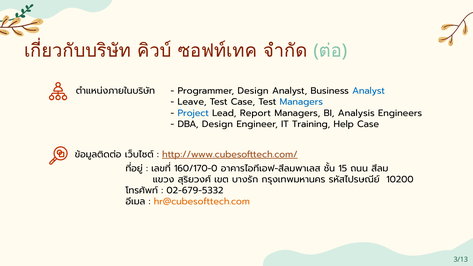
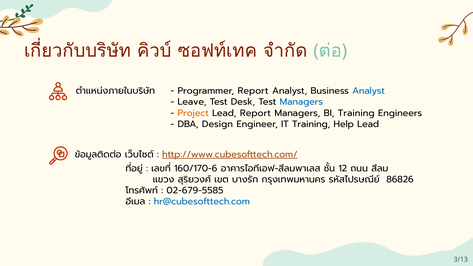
Programmer Design: Design -> Report (253, 91)
Test Case: Case -> Desk (243, 102)
Project colour: blue -> orange (193, 113)
BI Analysis: Analysis -> Training (356, 113)
Help Case: Case -> Lead (368, 124)
160/170-0: 160/170-0 -> 160/170-6 (196, 168)
15: 15 -> 12 (343, 168)
10200: 10200 -> 86826 (400, 179)
02-679-5332: 02-679-5332 -> 02-679-5585 (195, 190)
hr@cubesofttech.com colour: orange -> blue (202, 201)
